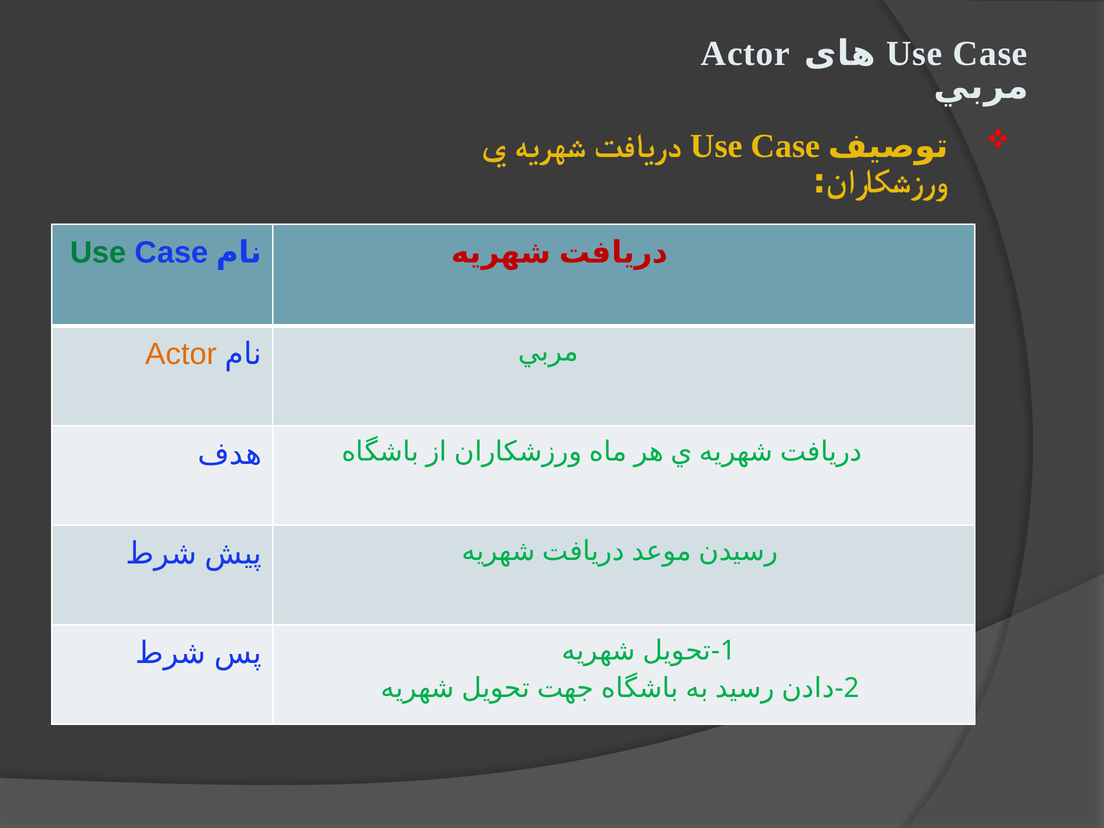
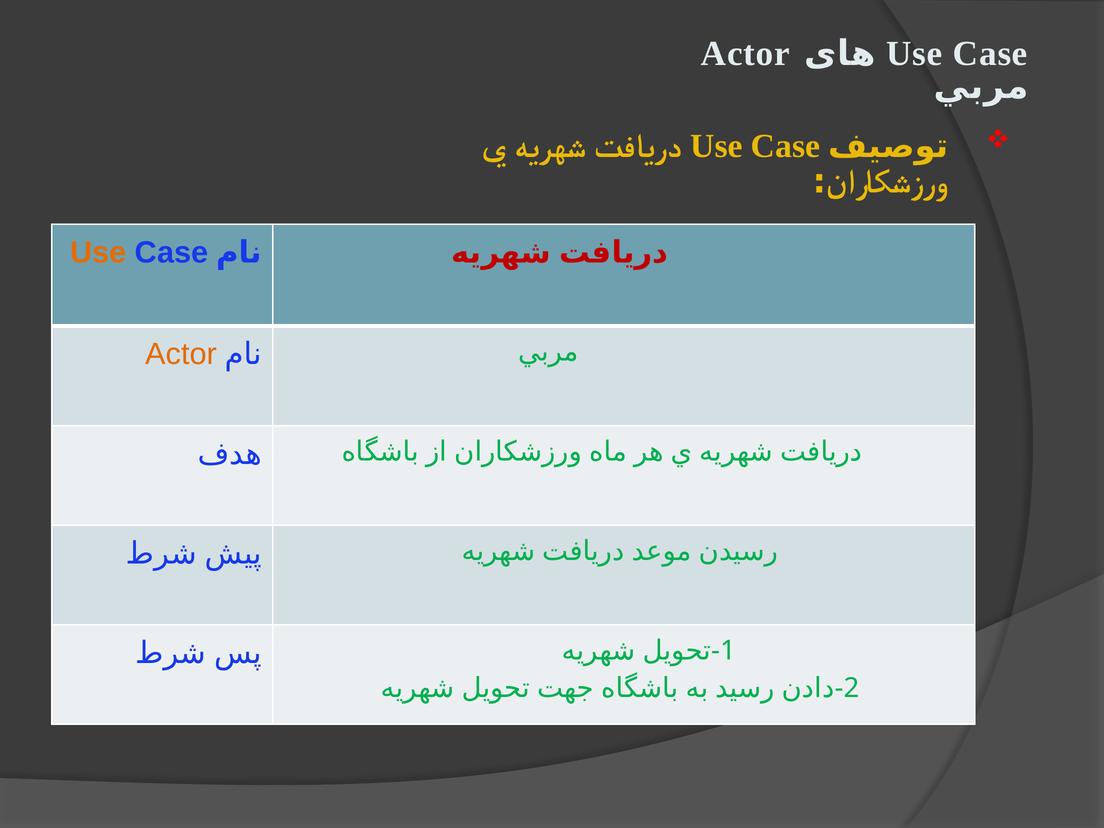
Use colour: green -> orange (98, 253)
